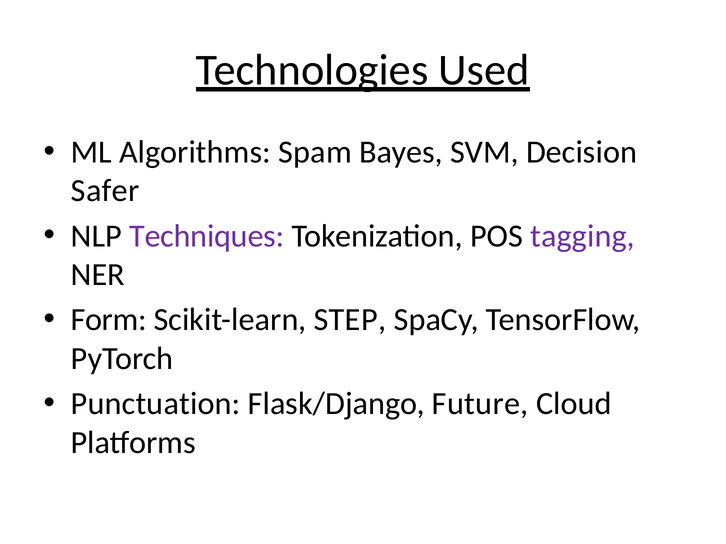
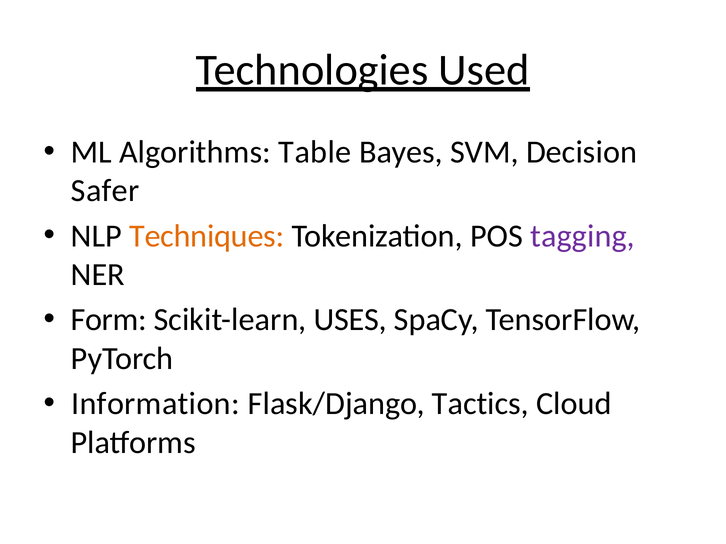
Spam: Spam -> Table (315, 152)
Techniques colour: purple -> orange (207, 236)
STEP: STEP -> USES (350, 320)
Punctuation: Punctuation -> Information (156, 404)
Future: Future -> Tactics (480, 404)
